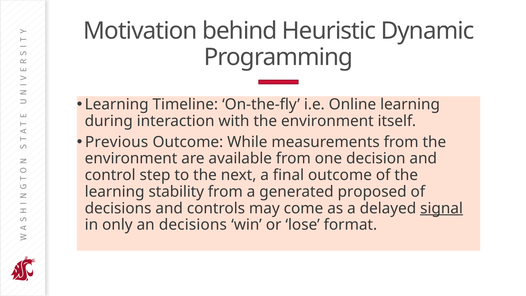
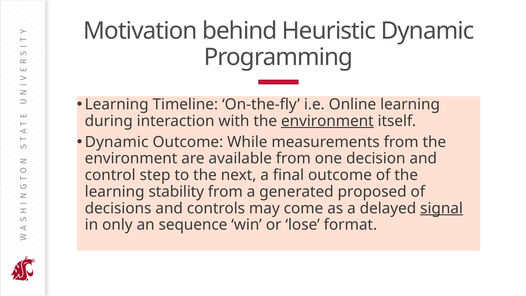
environment underline: none -> present (327, 121)
Previous: Previous -> Dynamic (117, 142)
an decisions: decisions -> sequence (193, 225)
